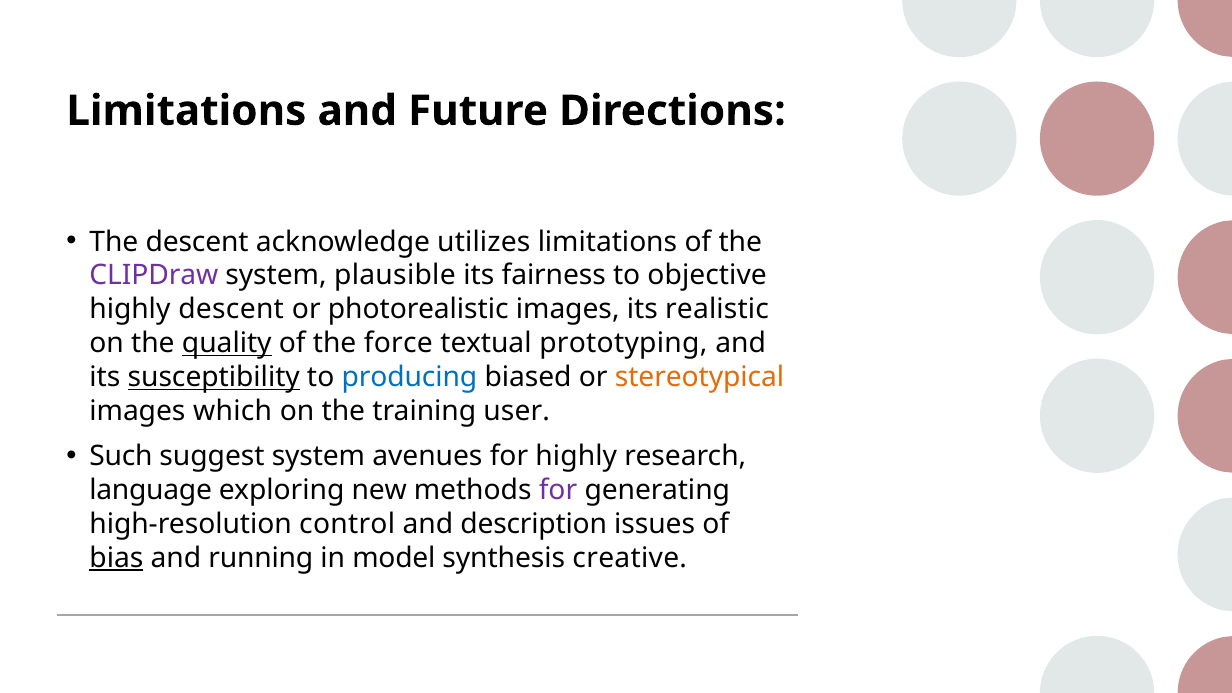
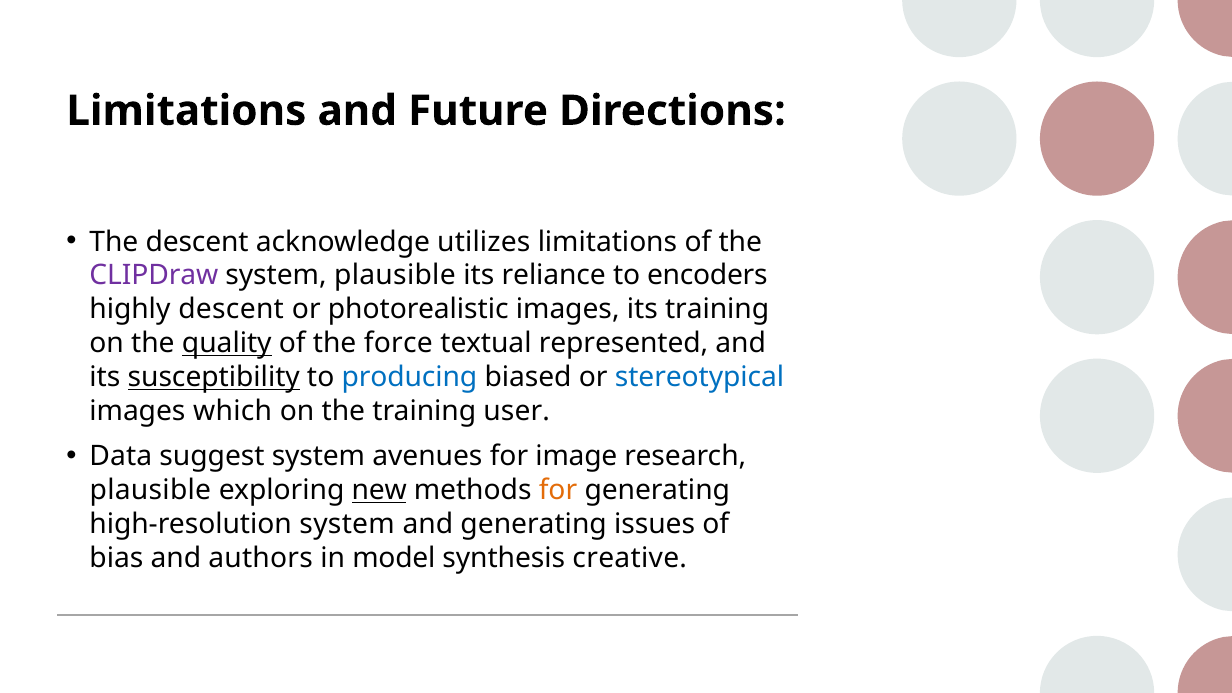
fairness: fairness -> reliance (554, 276)
objective: objective -> encoders (707, 276)
its realistic: realistic -> training (717, 310)
prototyping: prototyping -> represented (624, 343)
stereotypical colour: orange -> blue (700, 377)
Such: Such -> Data (121, 457)
for highly: highly -> image (576, 457)
language: language -> plausible (150, 490)
new underline: none -> present (379, 490)
for colour: purple -> orange (558, 490)
high-resolution control: control -> system (347, 524)
and description: description -> generating (534, 524)
bias underline: present -> none (116, 558)
running: running -> authors (261, 558)
